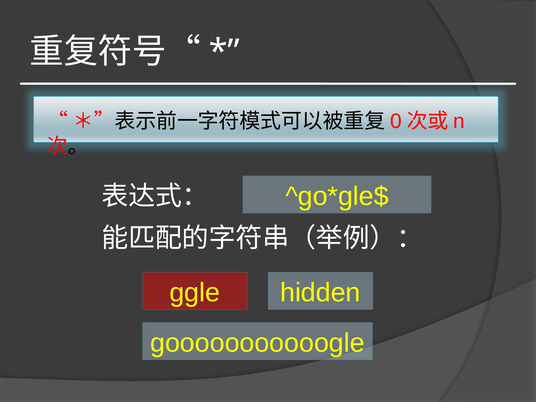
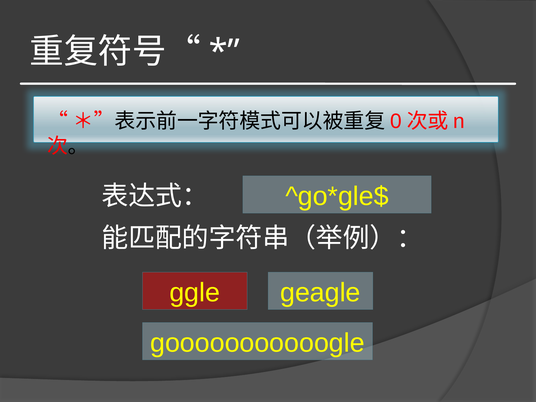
hidden: hidden -> geagle (320, 293)
